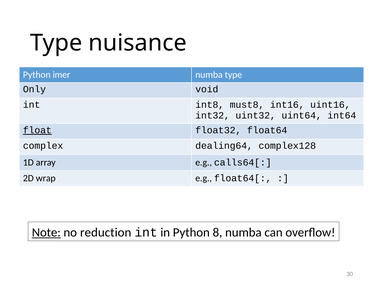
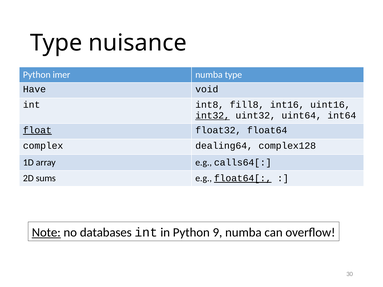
Only: Only -> Have (34, 89)
must8: must8 -> fill8 (247, 105)
int32 underline: none -> present (213, 116)
wrap: wrap -> sums (46, 178)
float64[ underline: none -> present (243, 178)
reduction: reduction -> databases (106, 232)
8: 8 -> 9 (217, 232)
